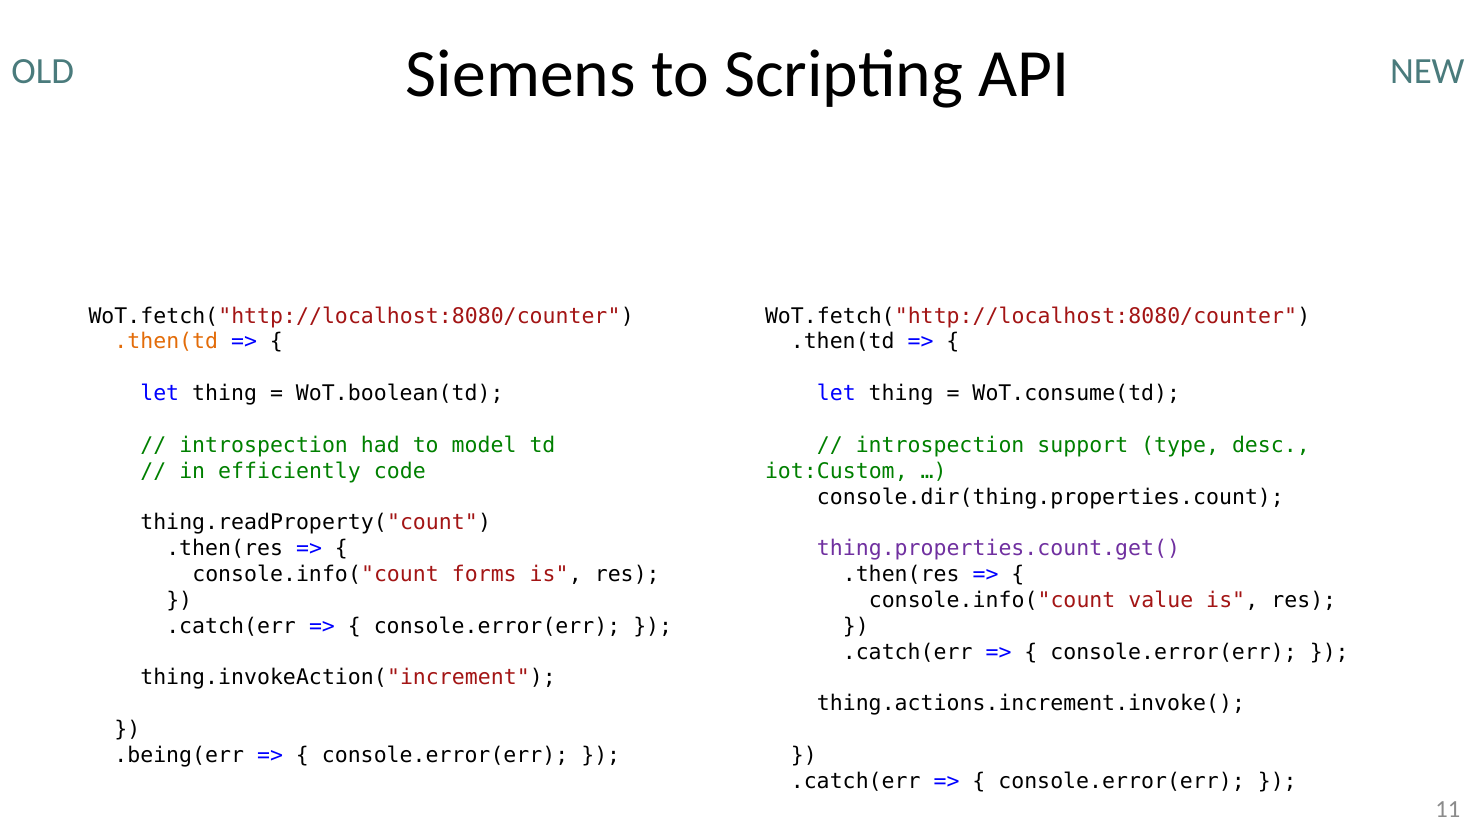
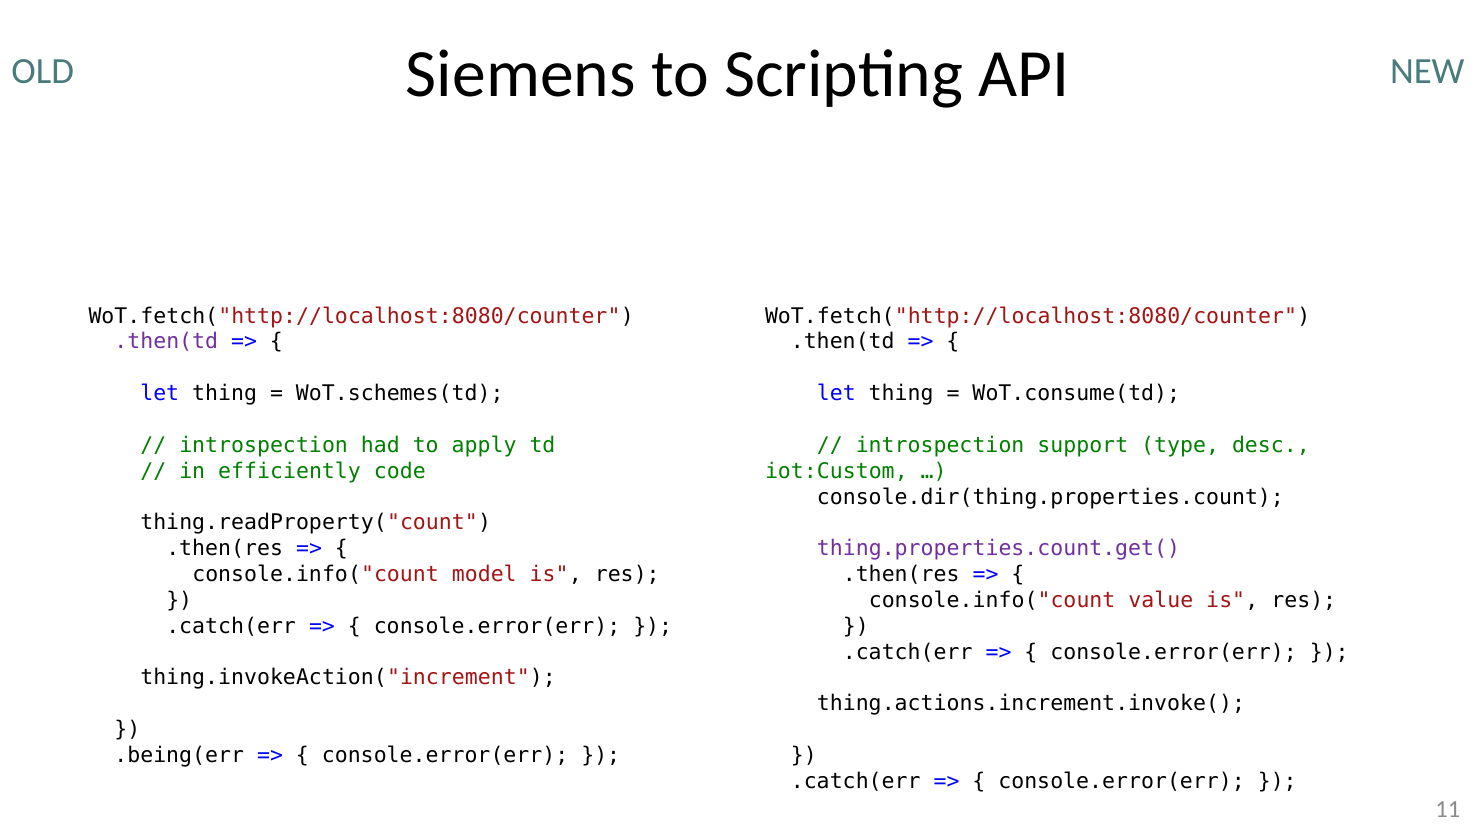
.then(td colour: orange -> purple (166, 342)
WoT.boolean(td: WoT.boolean(td -> WoT.schemes(td (400, 393)
model: model -> apply (484, 445)
forms: forms -> model (484, 574)
